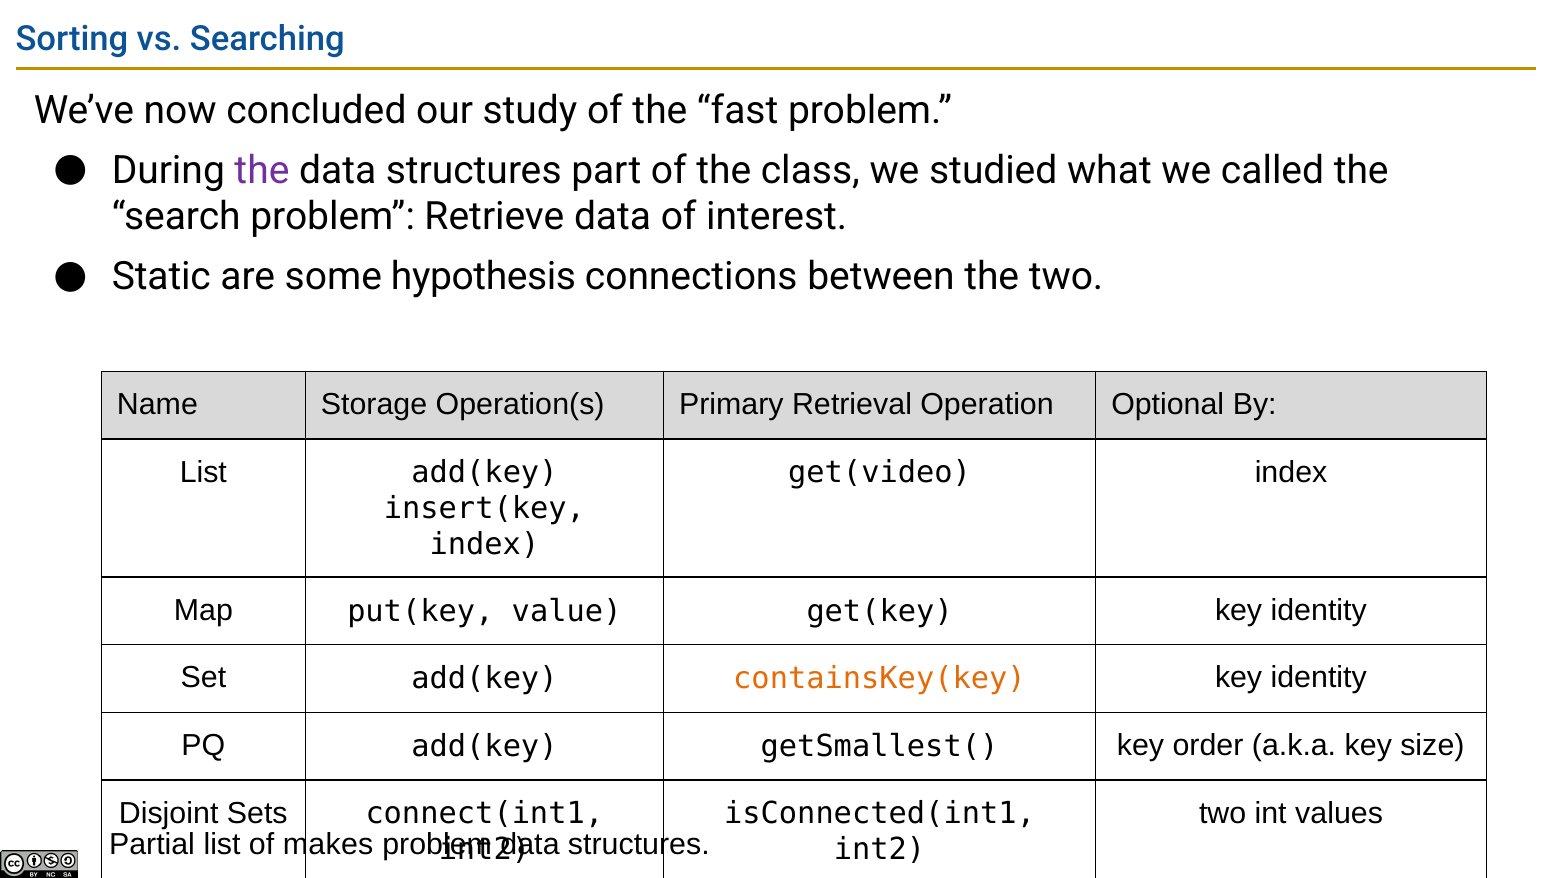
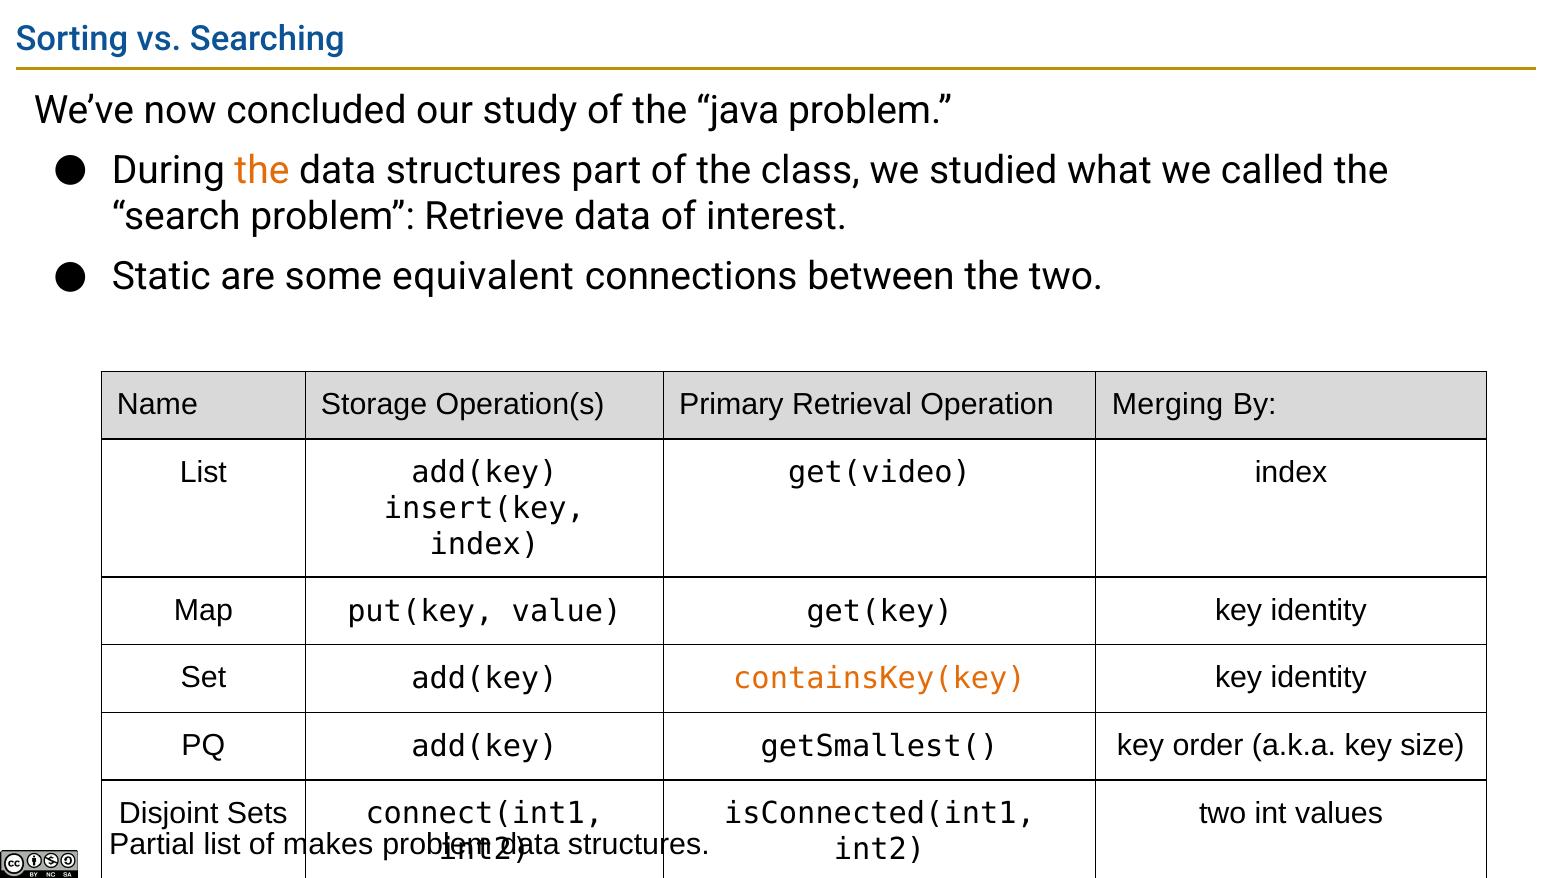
fast: fast -> java (738, 110)
the colour: purple -> orange (262, 170)
hypothesis: hypothesis -> equivalent (483, 277)
Optional: Optional -> Merging (1168, 404)
